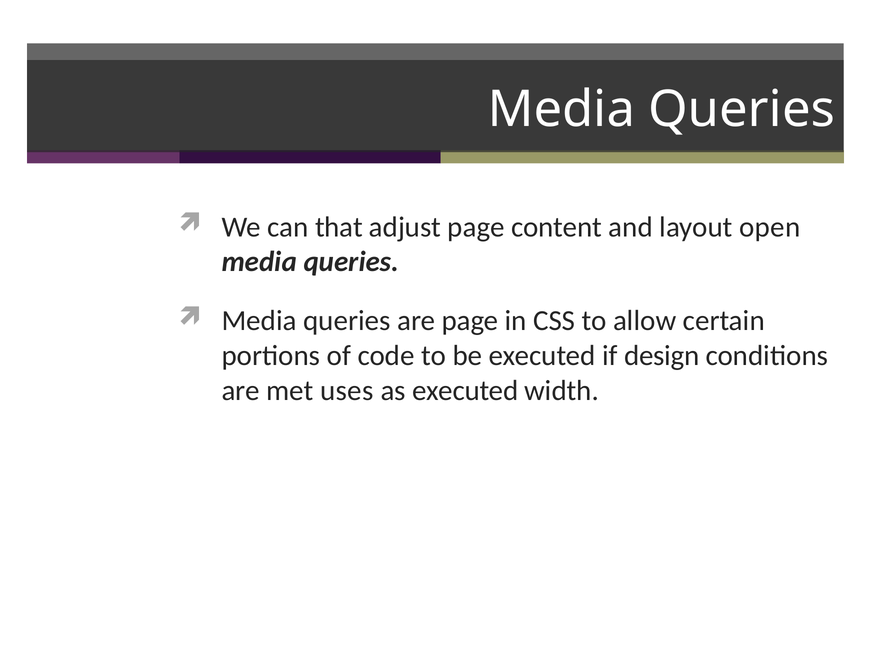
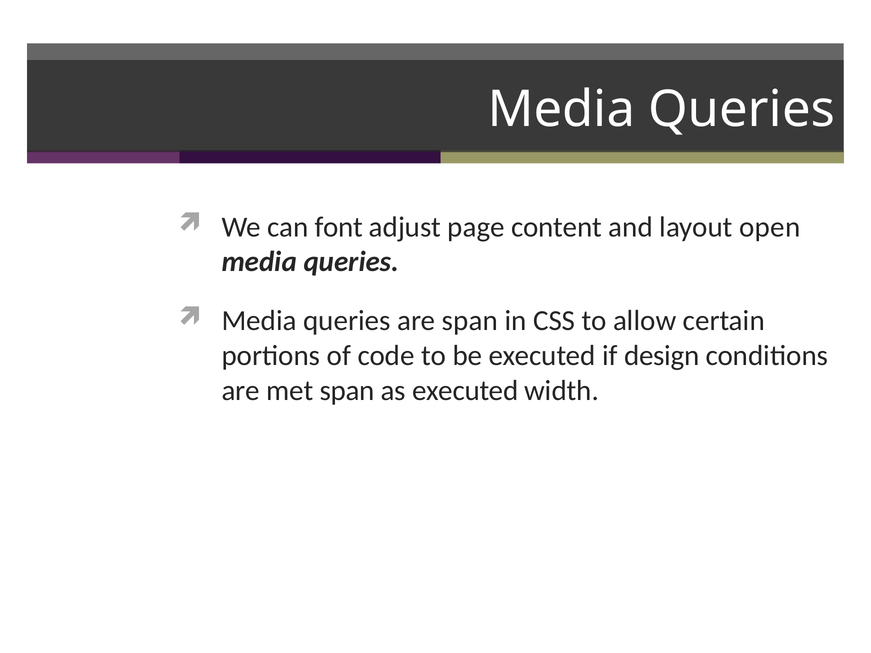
that: that -> font (339, 227)
are page: page -> span (470, 321)
met uses: uses -> span (347, 391)
